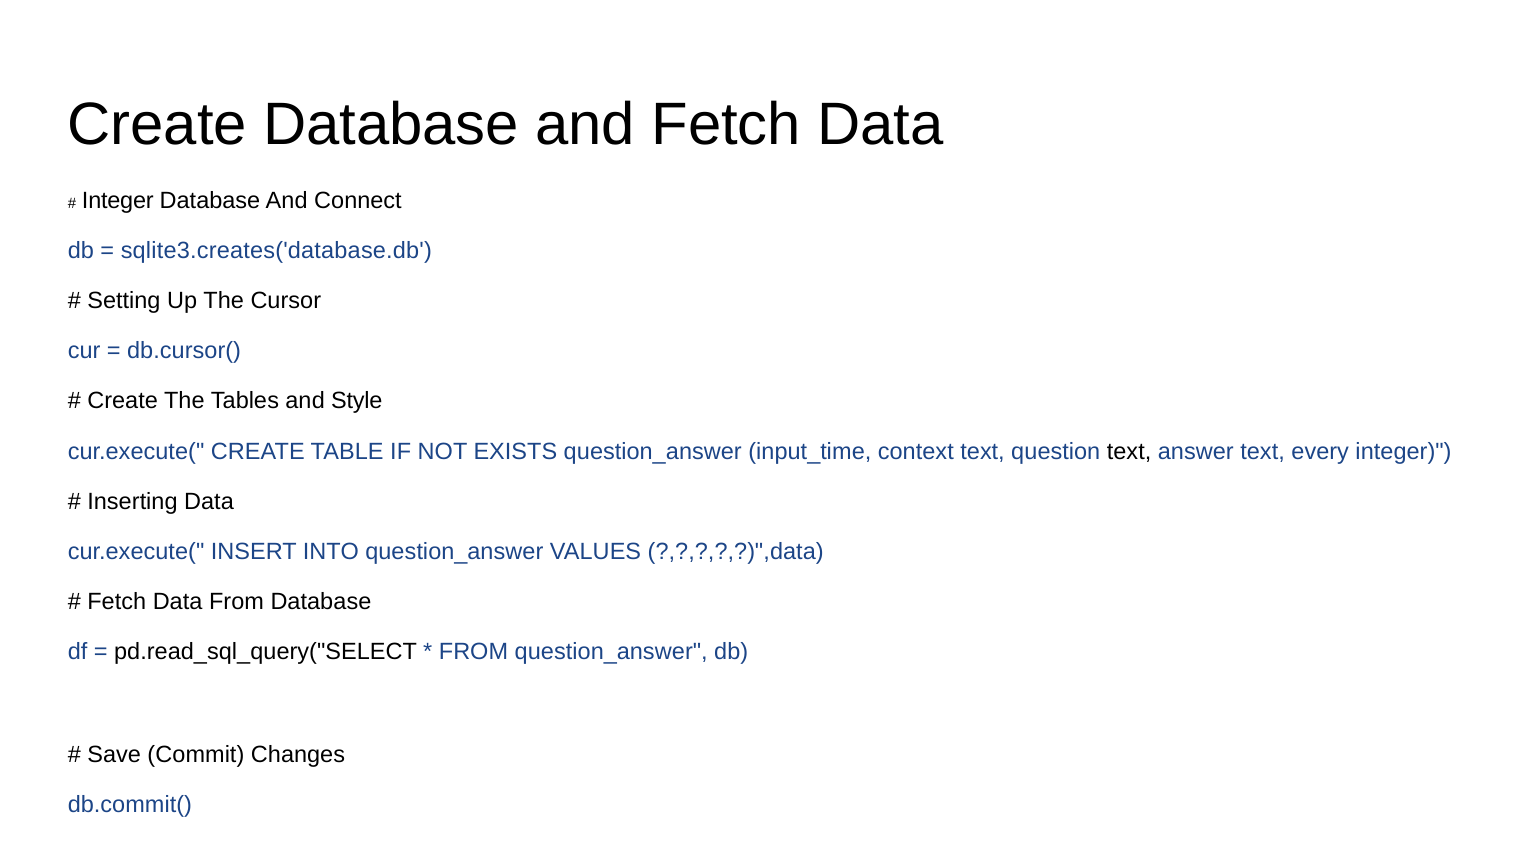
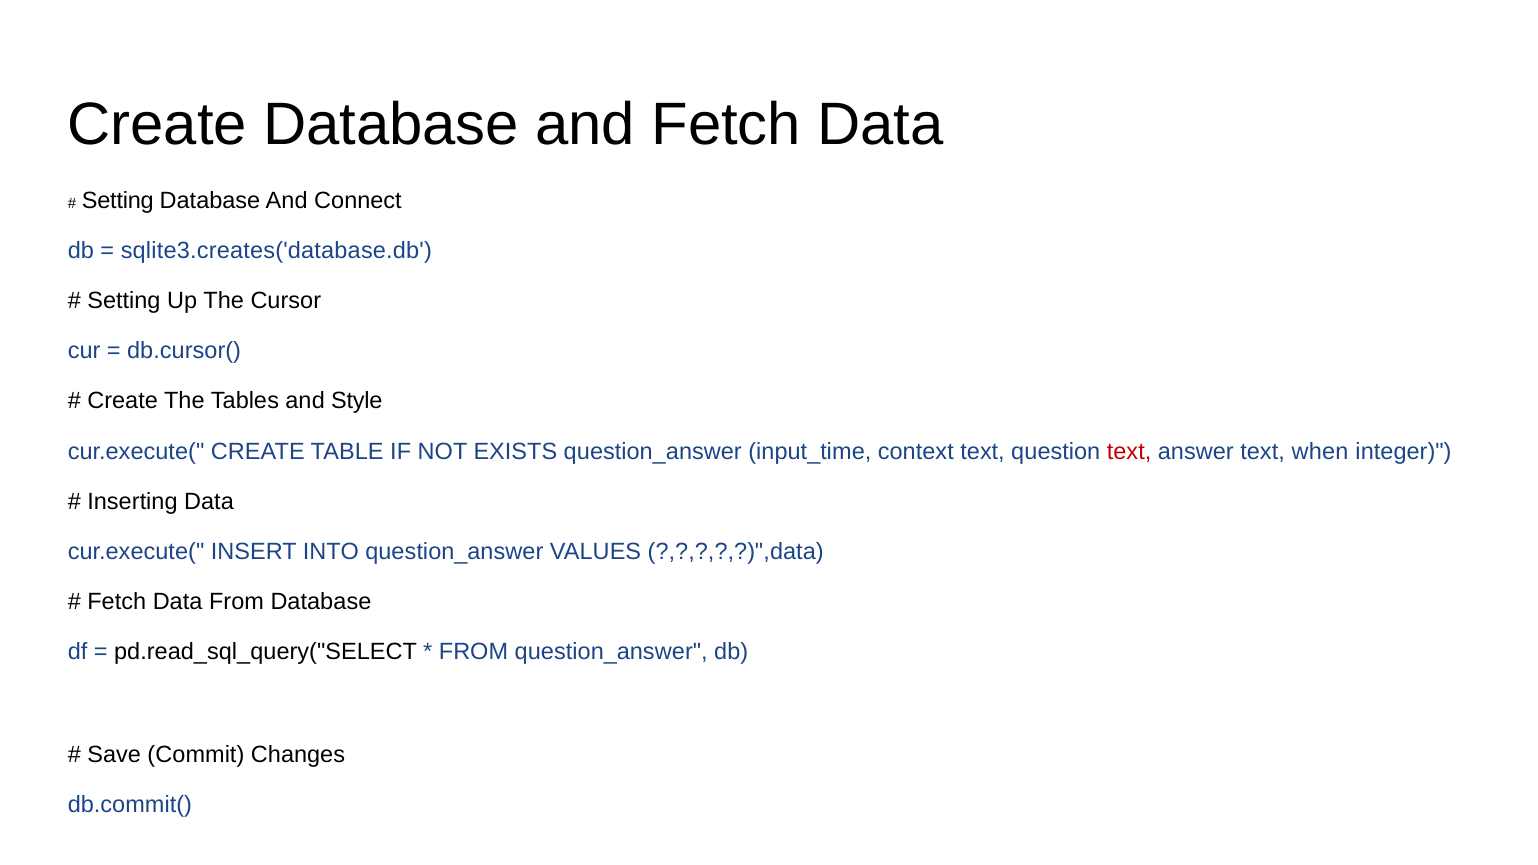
Integer: Integer -> Setting (118, 201)
text colour: black -> red (1129, 451)
every: every -> when (1320, 451)
